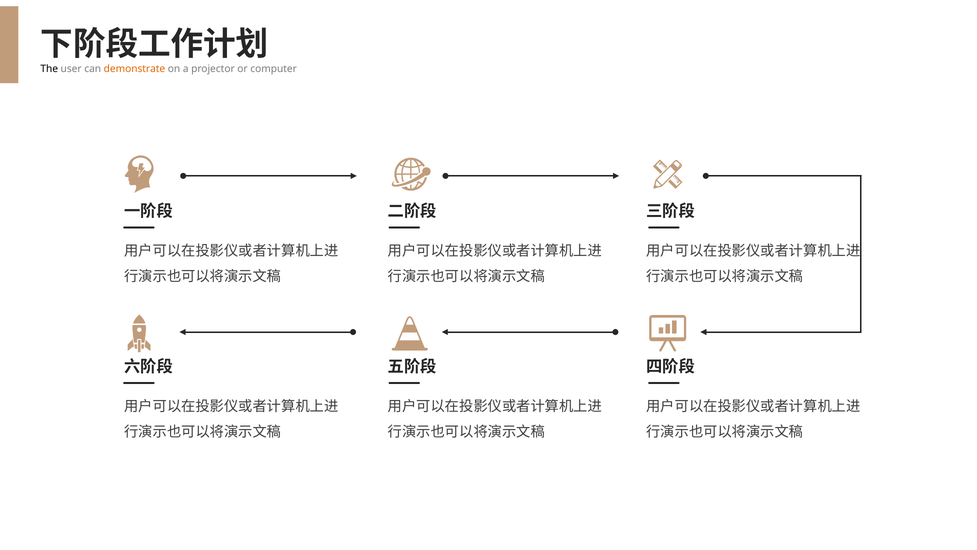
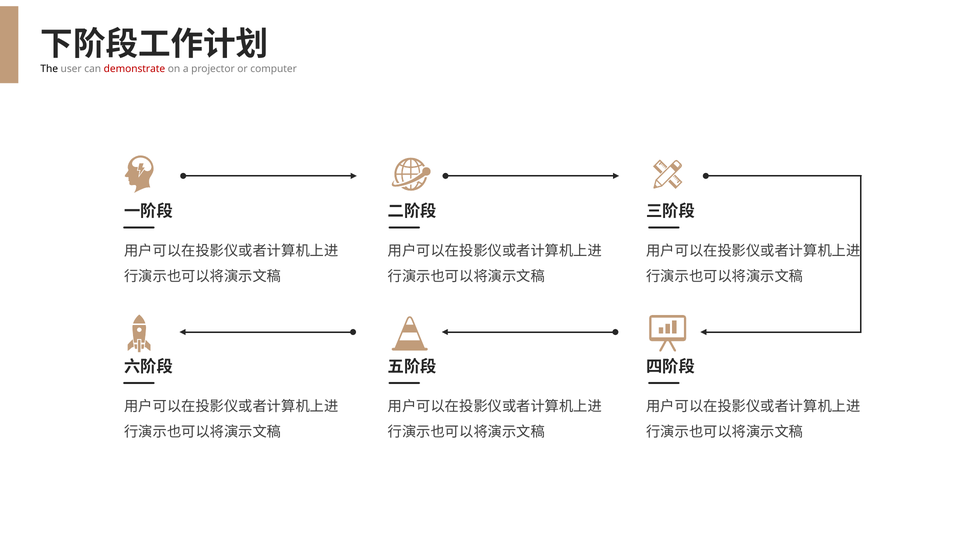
demonstrate colour: orange -> red (134, 69)
